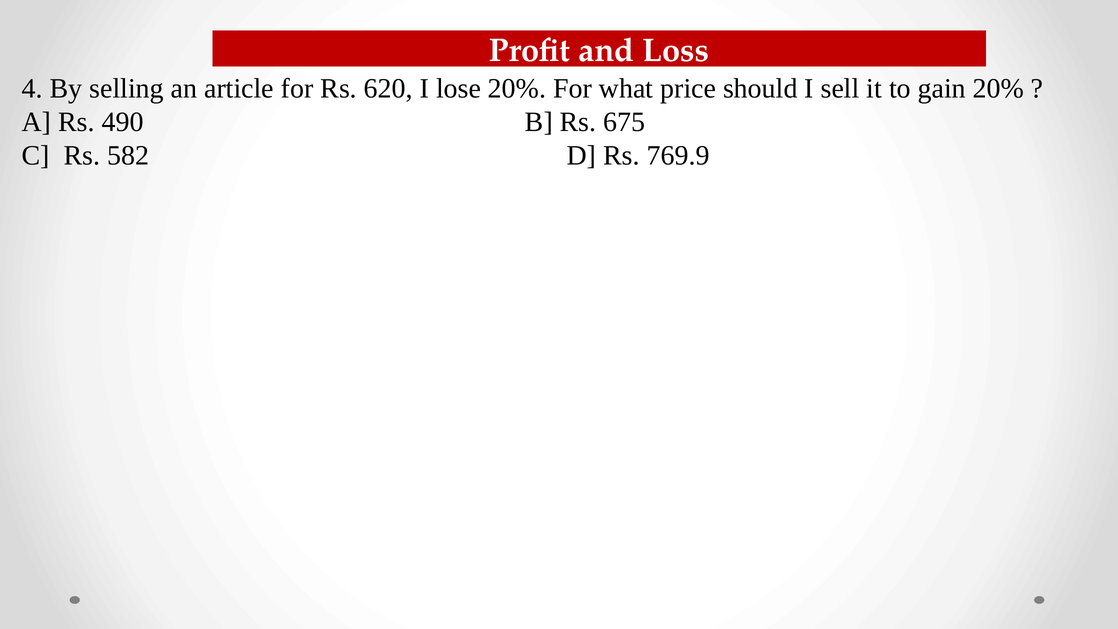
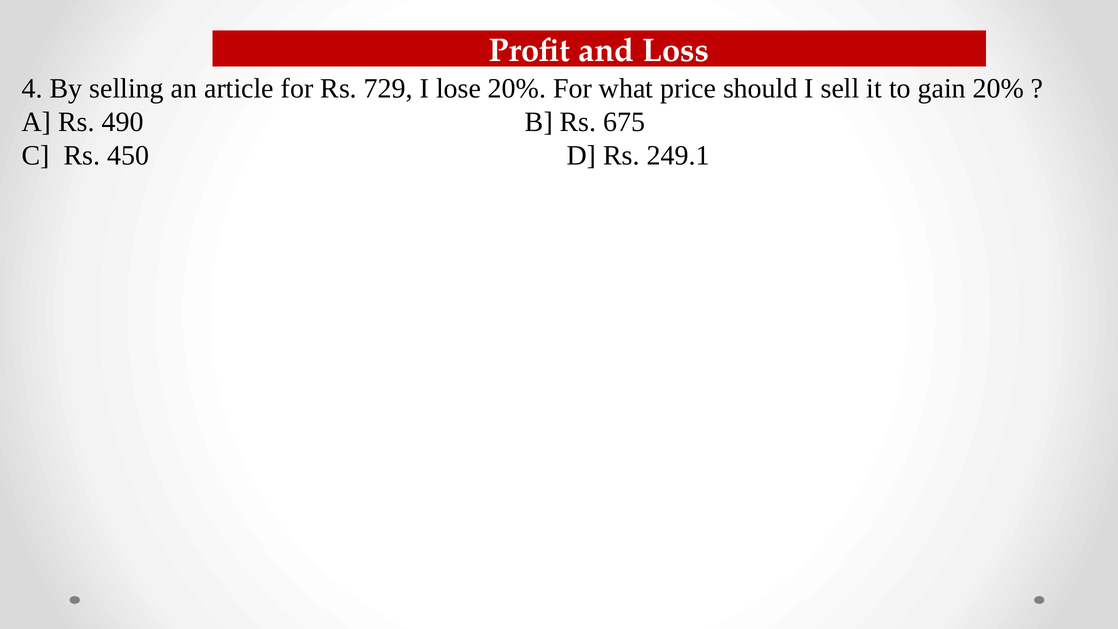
620: 620 -> 729 (388, 88)
582: 582 -> 450 (128, 155)
769.9: 769.9 -> 249.1 (678, 155)
